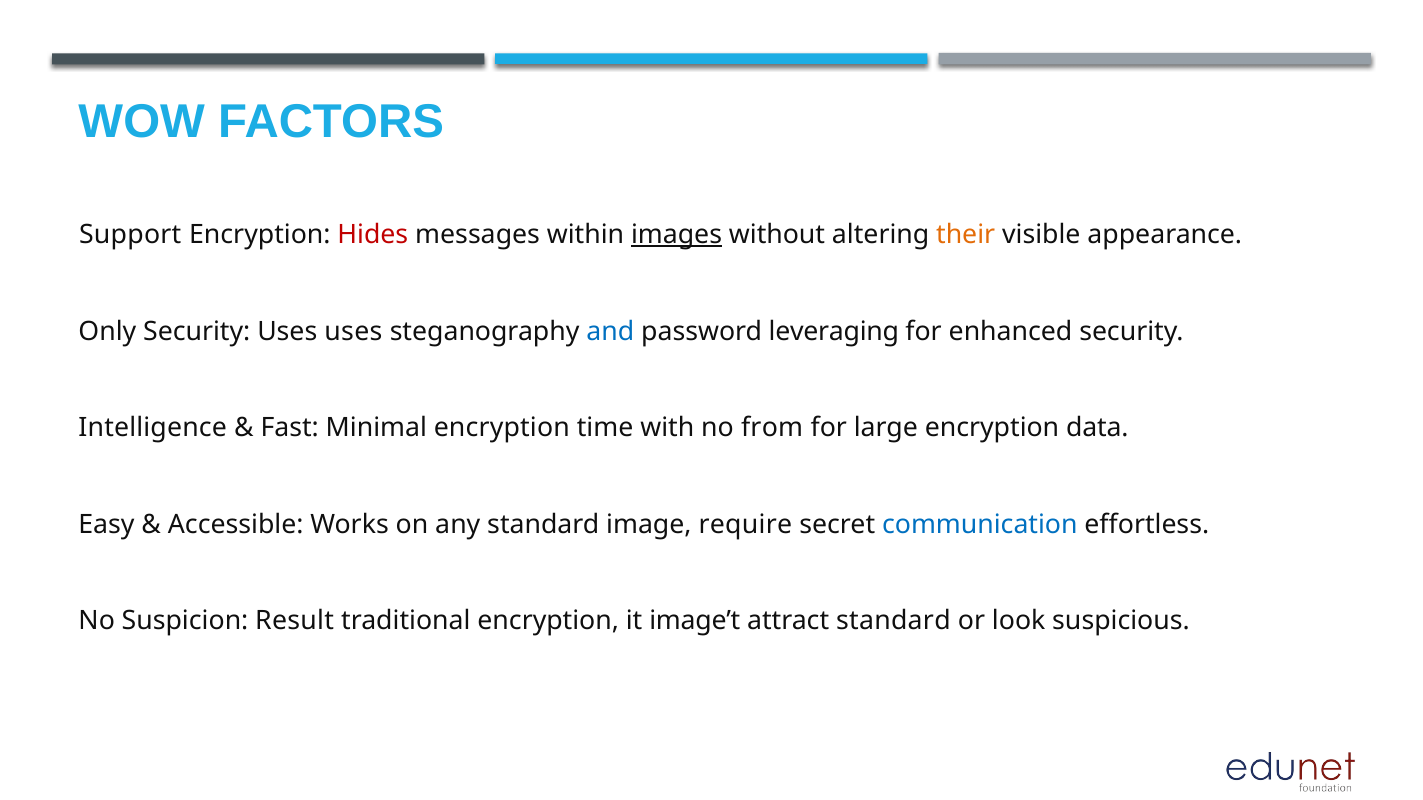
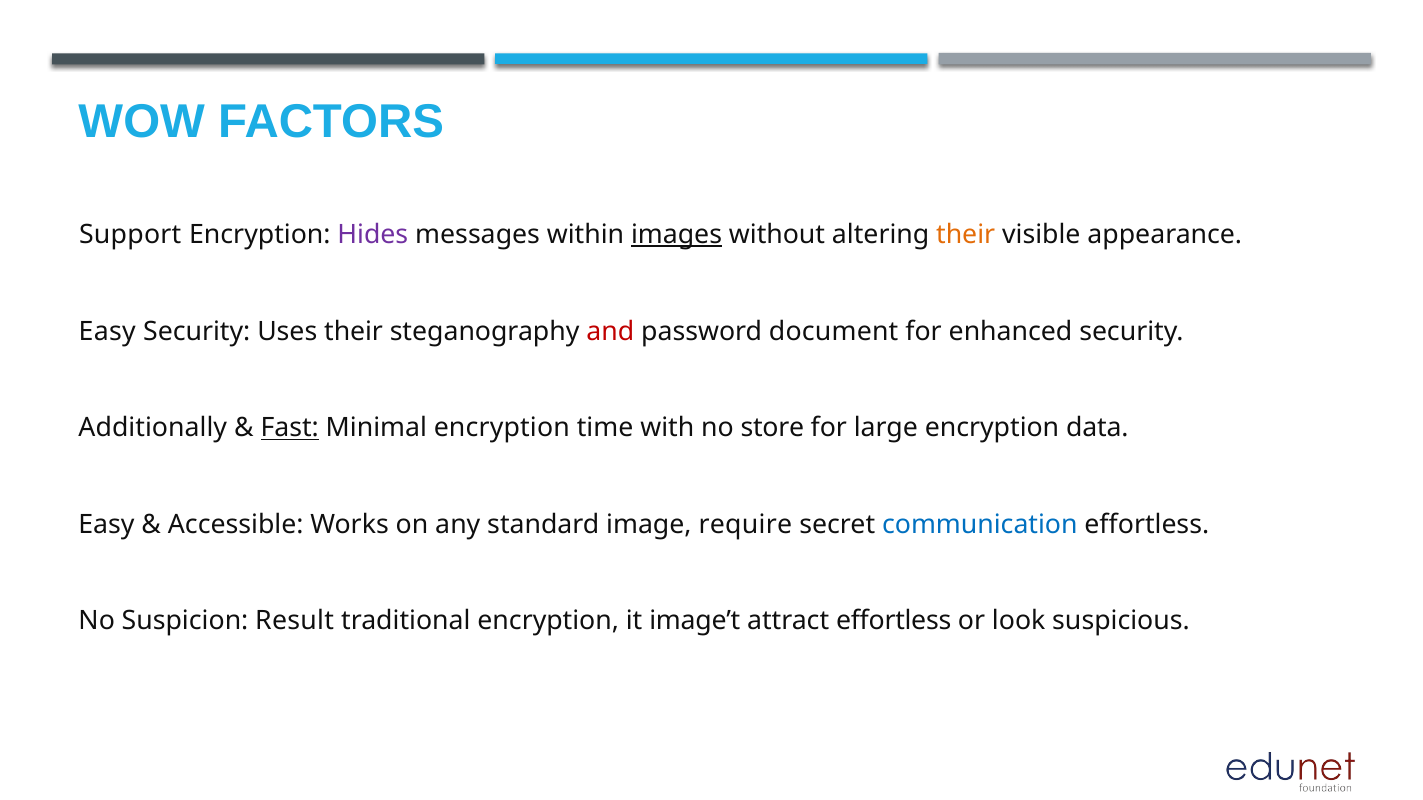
Hides colour: red -> purple (373, 235)
Only: Only -> Easy (107, 331)
Uses uses: uses -> their (354, 331)
and colour: blue -> red (610, 331)
leveraging: leveraging -> document (834, 331)
Intelligence: Intelligence -> Additionally (153, 428)
Fast underline: none -> present (290, 428)
from: from -> store (772, 428)
attract standard: standard -> effortless (894, 621)
